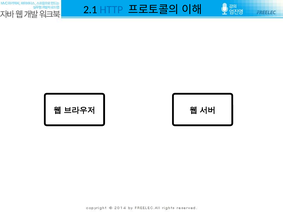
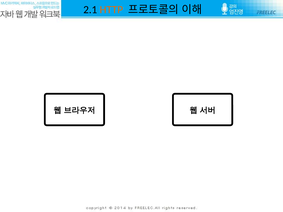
HTTP colour: blue -> orange (111, 10)
